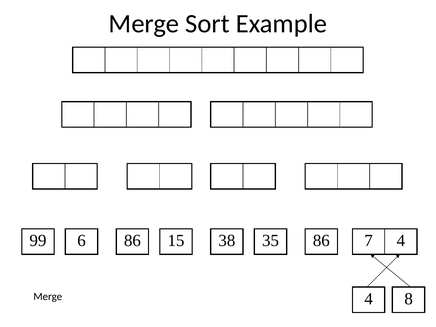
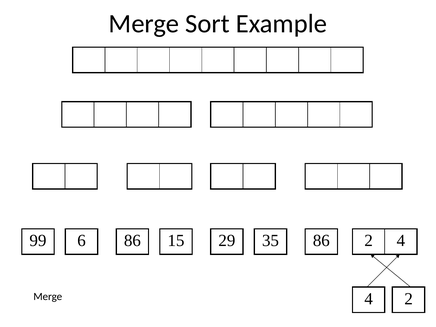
38: 38 -> 29 (227, 241)
86 7: 7 -> 2 (369, 241)
4 8: 8 -> 2 (409, 299)
